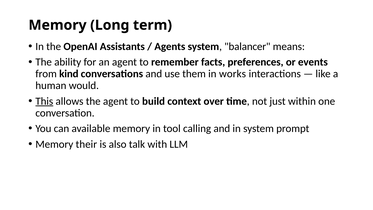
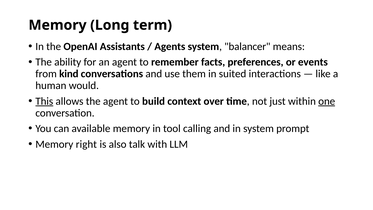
works: works -> suited (233, 74)
one underline: none -> present (327, 101)
their: their -> right (86, 144)
